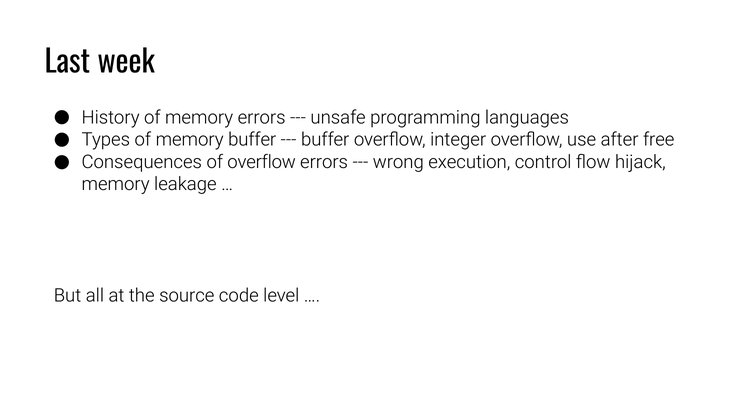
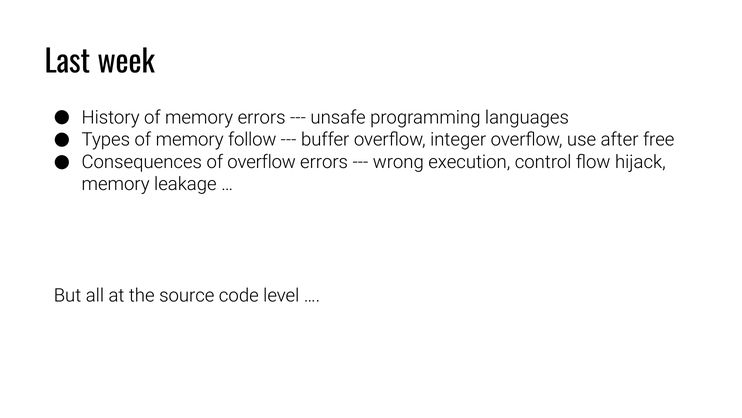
memory buffer: buffer -> follow (252, 140)
